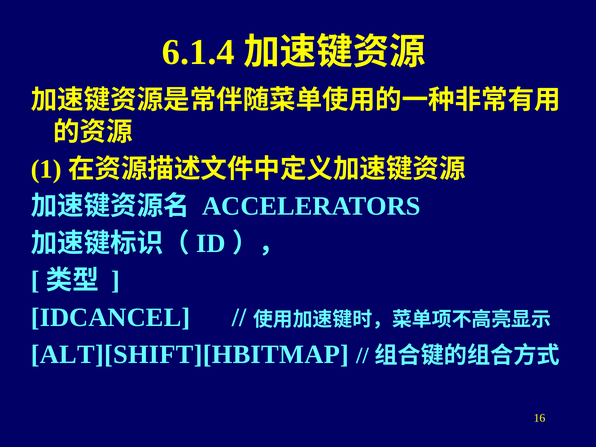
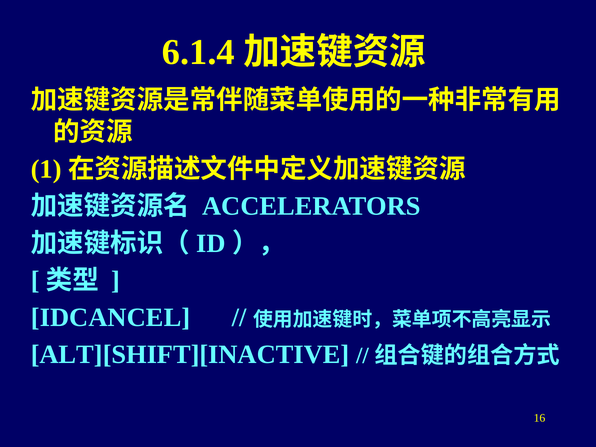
ALT][SHIFT][HBITMAP: ALT][SHIFT][HBITMAP -> ALT][SHIFT][INACTIVE (190, 355)
